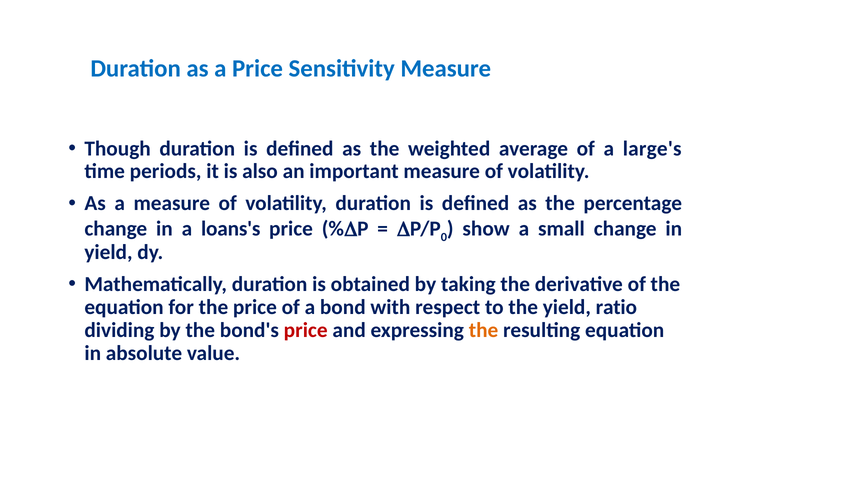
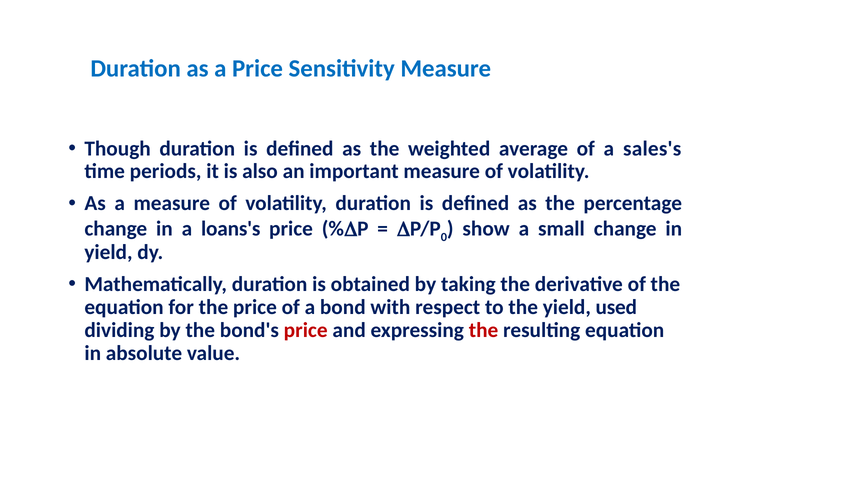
large's: large's -> sales's (652, 149)
ratio: ratio -> used (616, 307)
the colour: orange -> red (484, 330)
